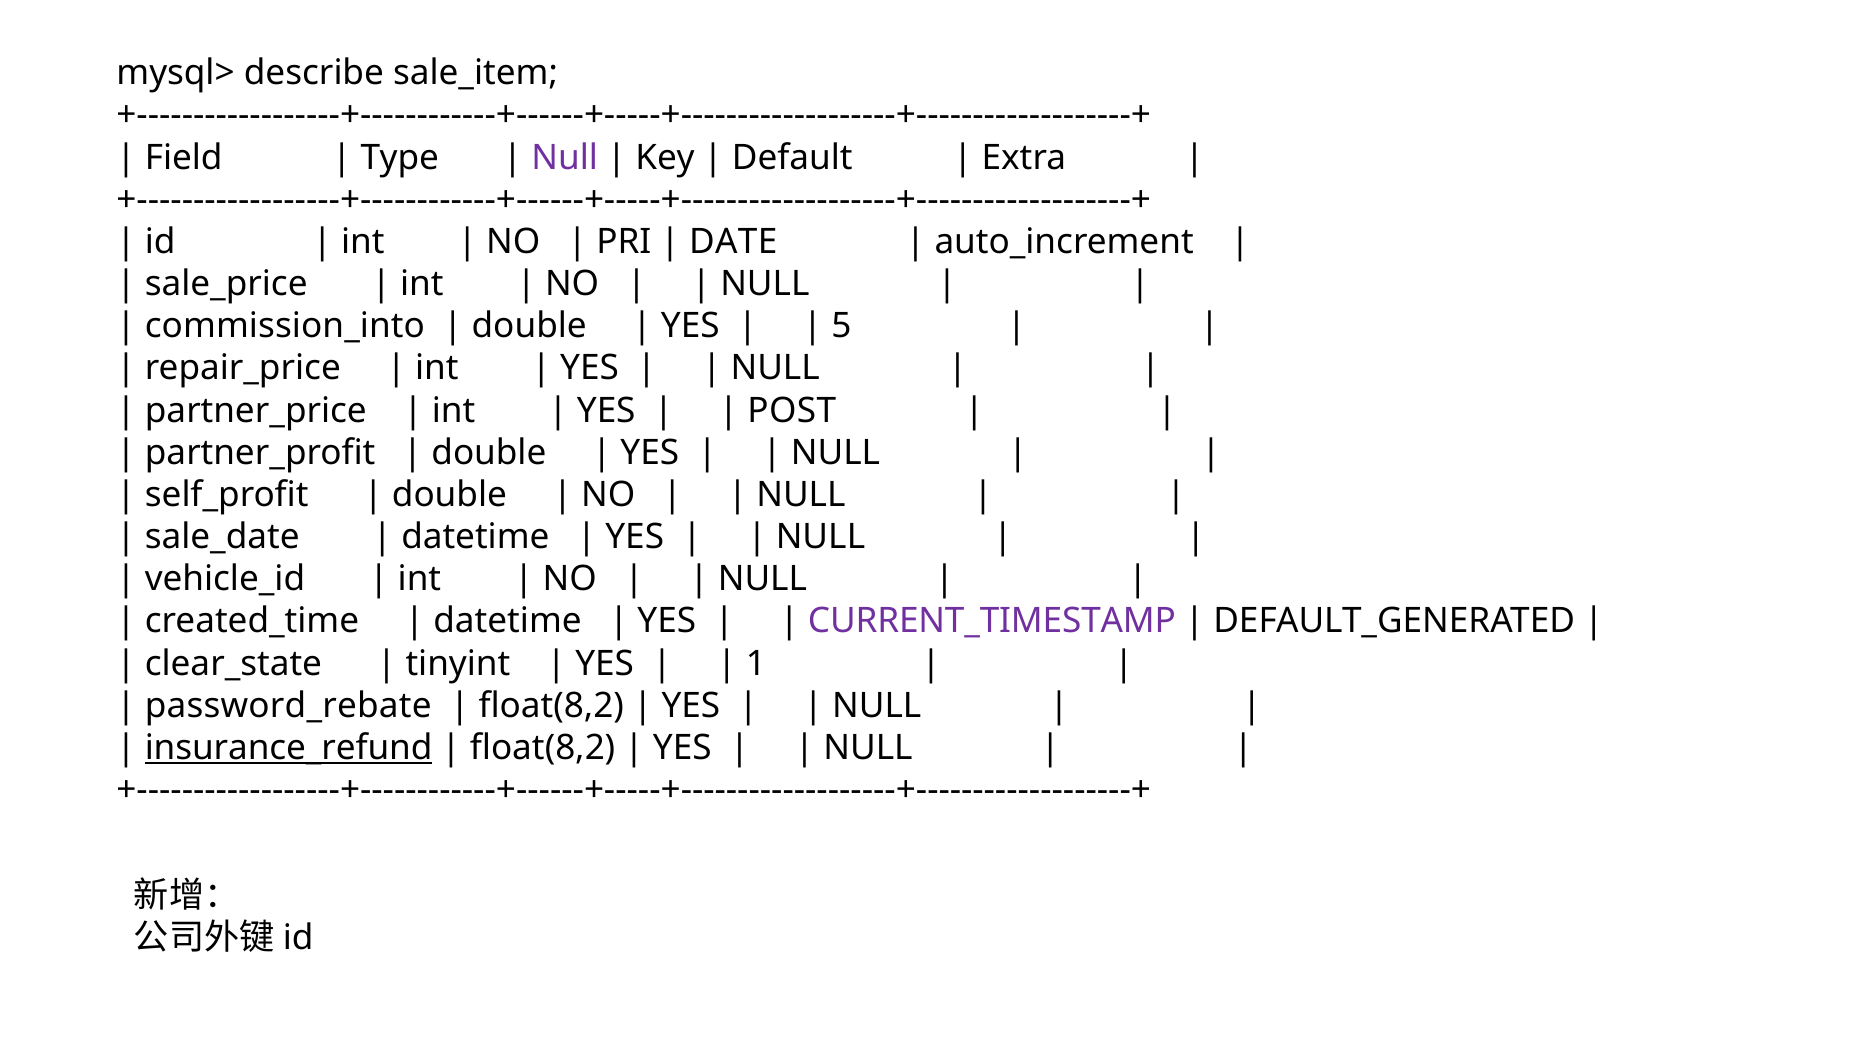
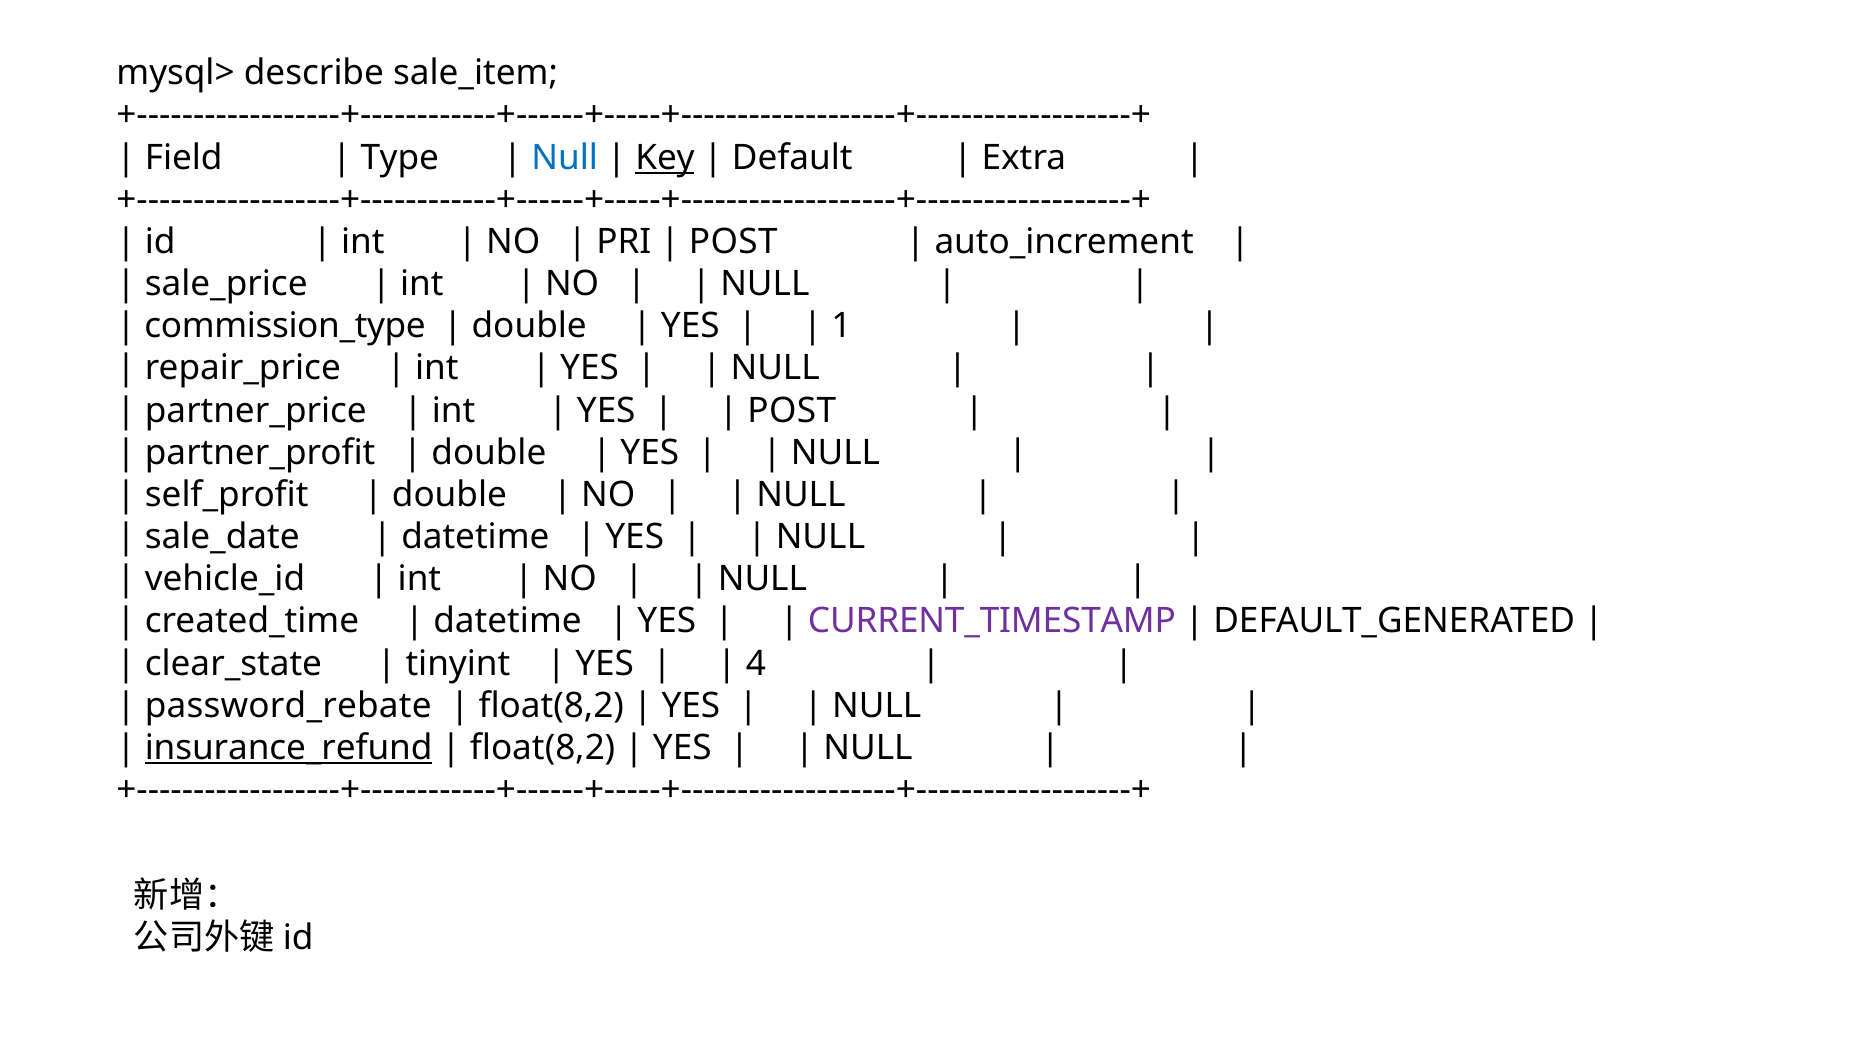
Null colour: purple -> blue (565, 158)
Key underline: none -> present (665, 158)
DATE: DATE -> POST (733, 242)
commission_into: commission_into -> commission_type (285, 326)
5: 5 -> 1 (841, 326)
1: 1 -> 4 (756, 664)
